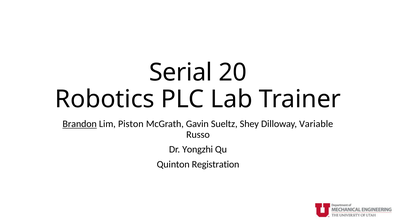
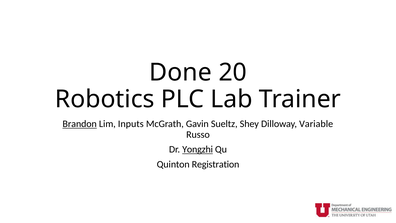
Serial: Serial -> Done (181, 72)
Piston: Piston -> Inputs (131, 124)
Yongzhi underline: none -> present (198, 149)
